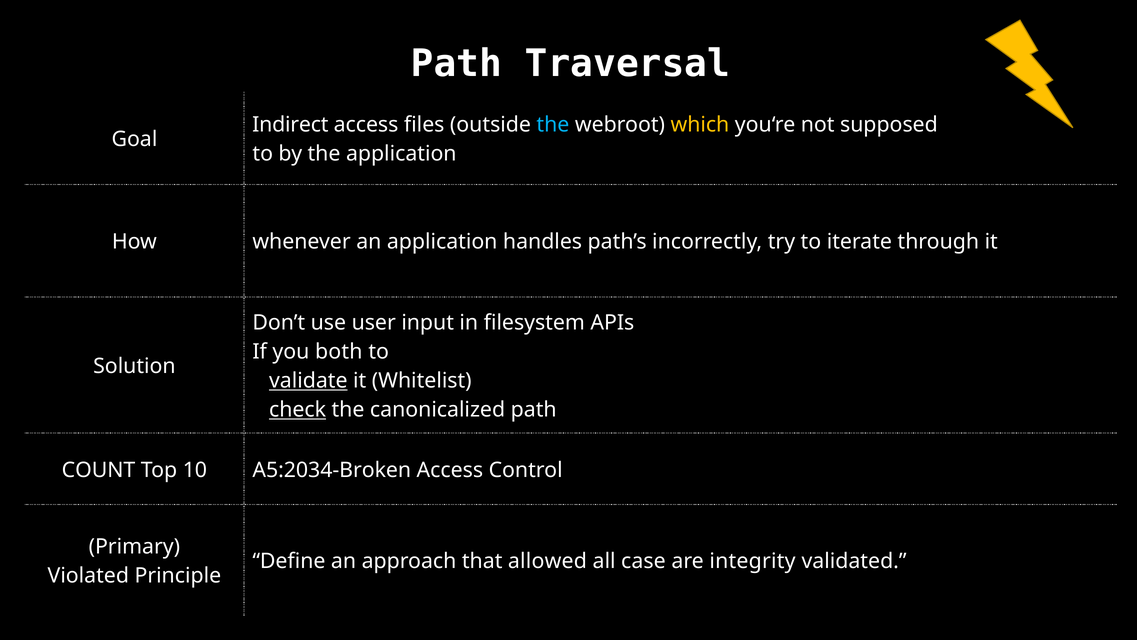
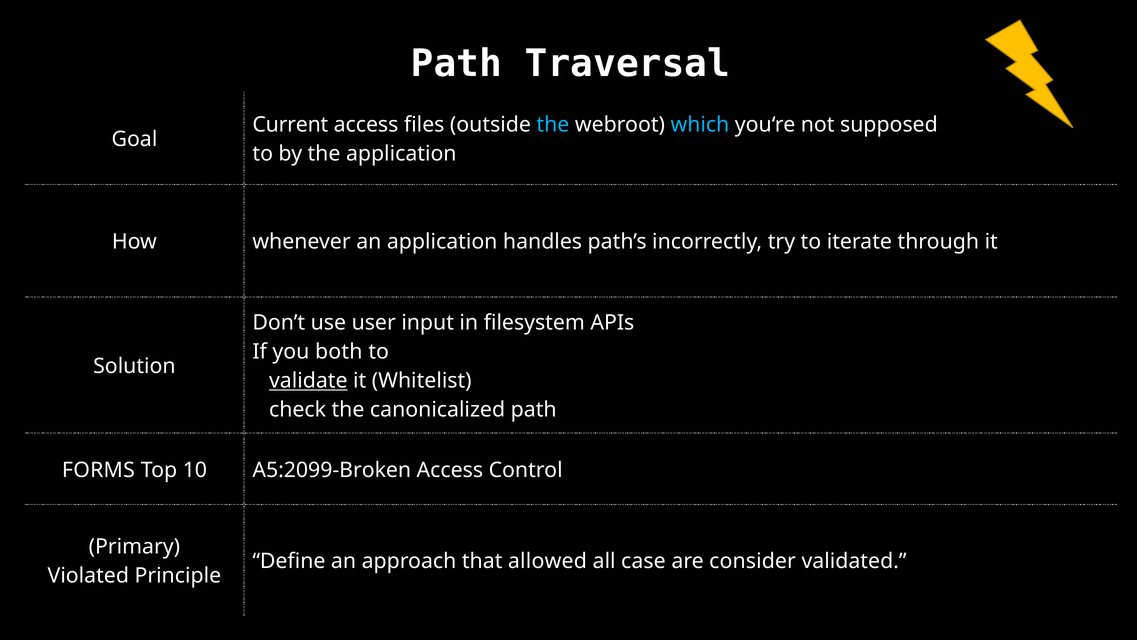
Indirect: Indirect -> Current (290, 125)
which colour: yellow -> light blue (700, 125)
check underline: present -> none (298, 409)
COUNT: COUNT -> FORMS (98, 470)
A5:2034-Broken: A5:2034-Broken -> A5:2099-Broken (332, 470)
integrity: integrity -> consider (753, 561)
